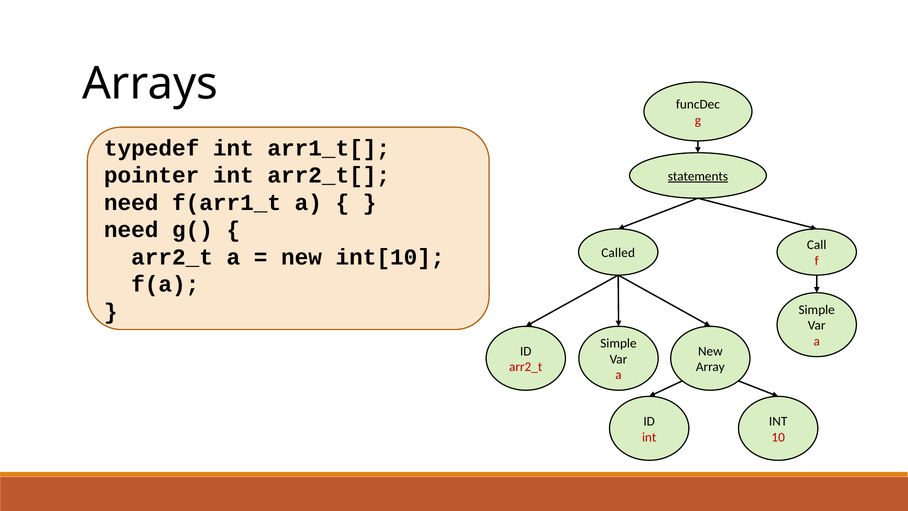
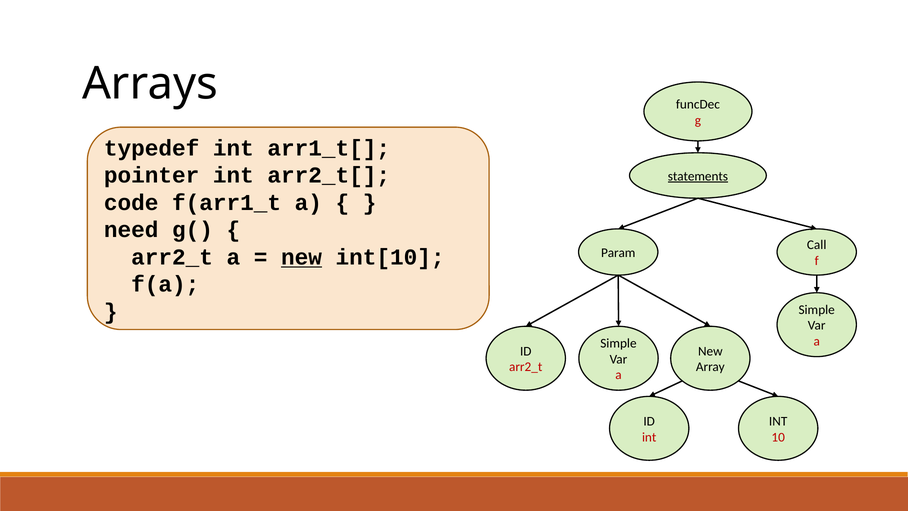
need: need -> code (131, 203)
Called: Called -> Param (618, 253)
new underline: none -> present (301, 257)
